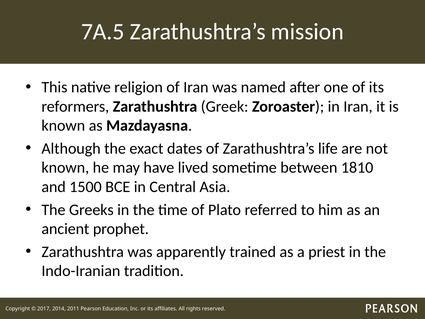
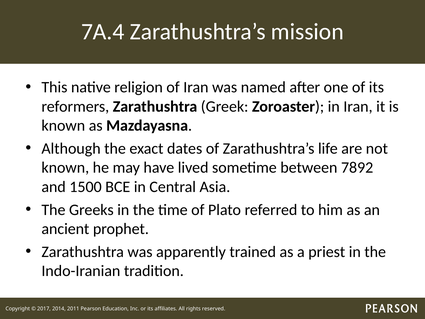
7A.5: 7A.5 -> 7A.4 (103, 32)
1810: 1810 -> 7892 (357, 168)
